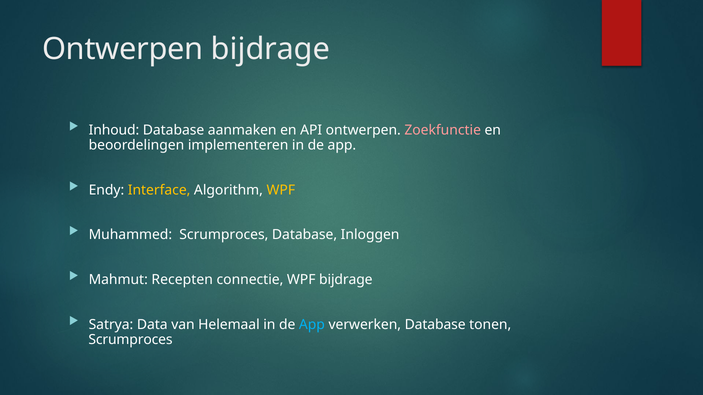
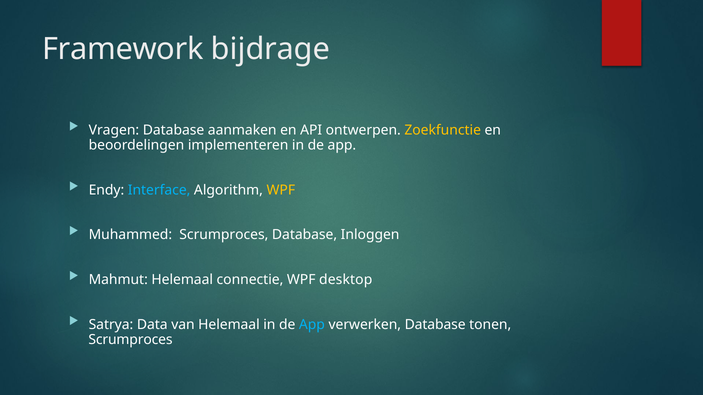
Ontwerpen: Ontwerpen -> Framework (123, 49)
Inhoud: Inhoud -> Vragen (114, 130)
Zoekfunctie colour: pink -> yellow (443, 130)
Interface colour: yellow -> light blue (159, 190)
Mahmut Recepten: Recepten -> Helemaal (182, 280)
WPF bijdrage: bijdrage -> desktop (346, 280)
